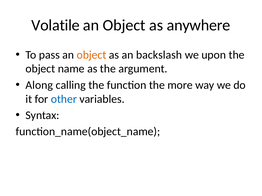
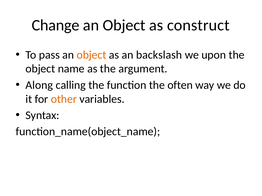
Volatile: Volatile -> Change (56, 25)
anywhere: anywhere -> construct (198, 25)
more: more -> often (180, 85)
other colour: blue -> orange (64, 99)
